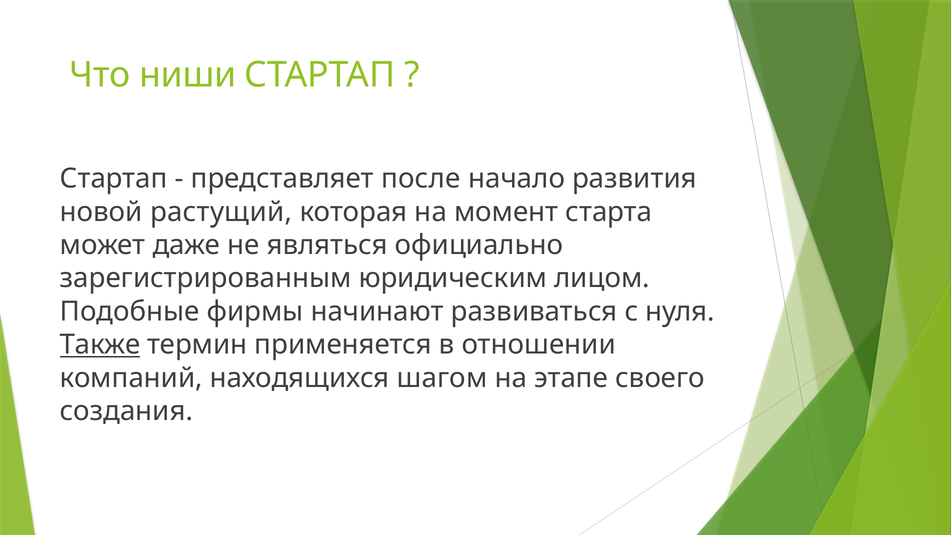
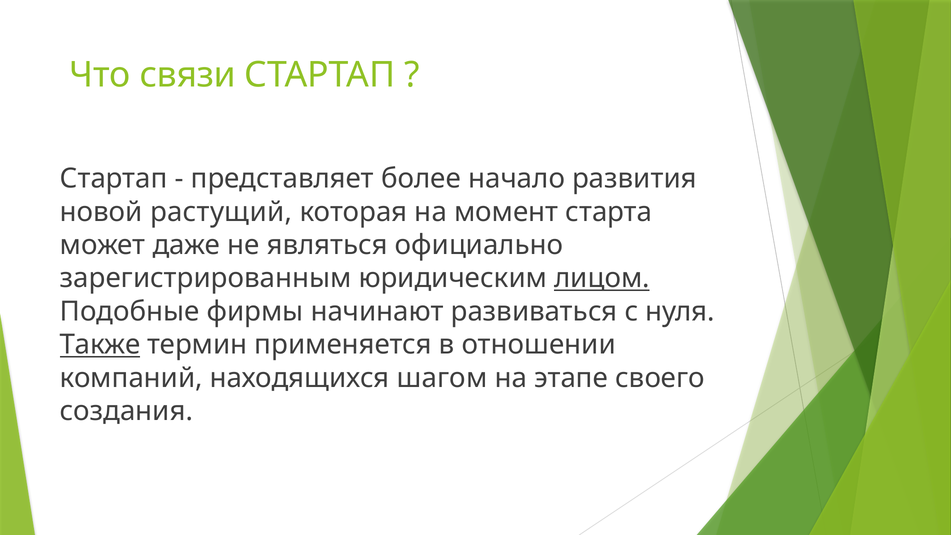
ниши: ниши -> связи (188, 75)
после: после -> более (421, 179)
лицом underline: none -> present (602, 278)
